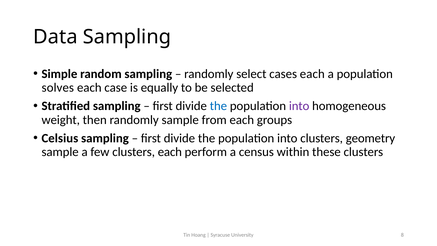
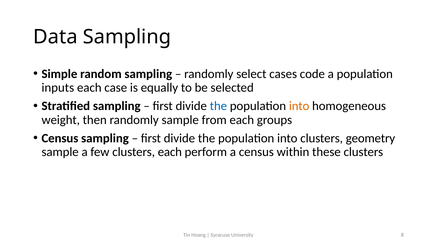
cases each: each -> code (312, 74)
solves: solves -> inputs (58, 88)
into colour: purple -> orange (299, 106)
Celsius: Celsius -> Census (60, 138)
